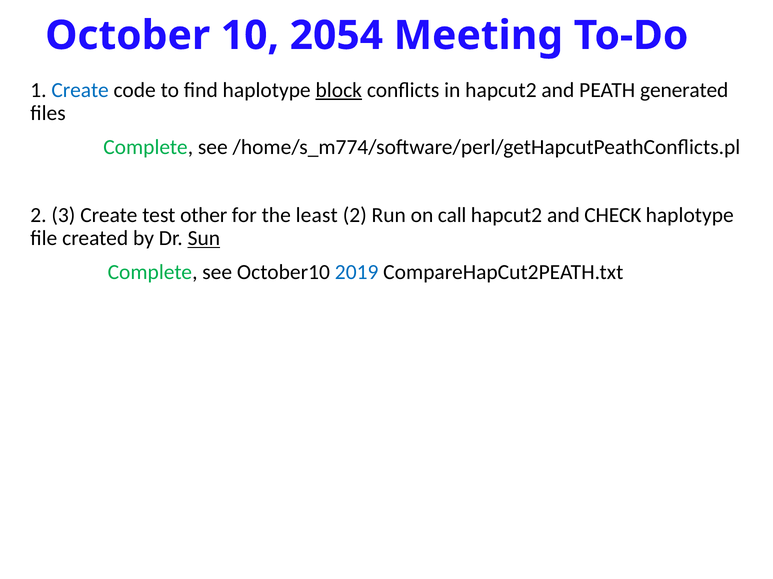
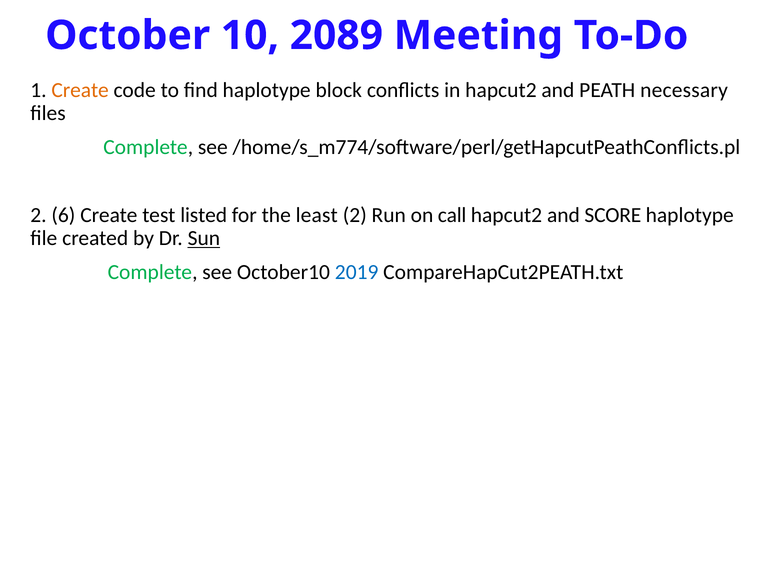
2054: 2054 -> 2089 (336, 36)
Create colour: blue -> orange (80, 90)
block underline: present -> none (339, 90)
generated: generated -> necessary (684, 90)
3: 3 -> 6 (63, 215)
other: other -> listed (204, 215)
CHECK: CHECK -> SCORE (613, 215)
